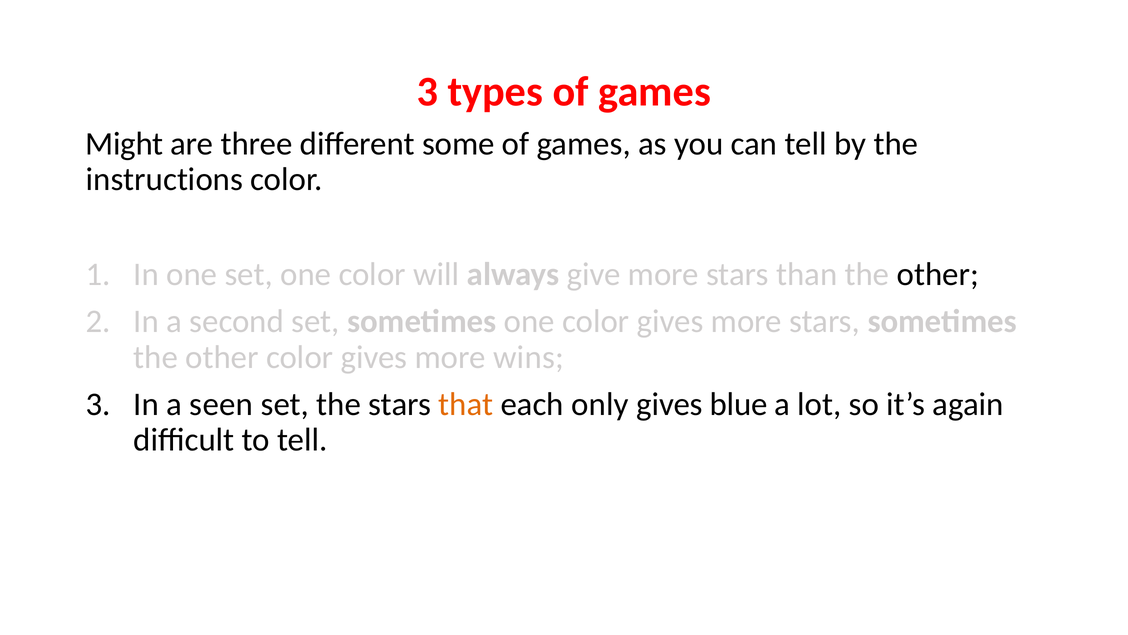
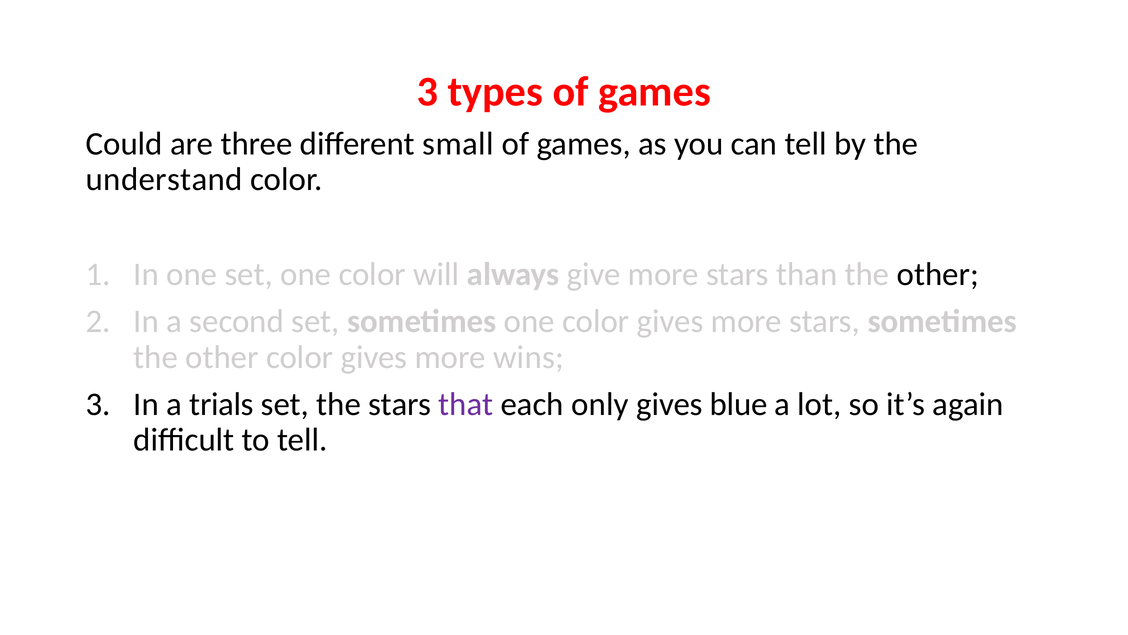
Might: Might -> Could (124, 144)
some: some -> small (458, 144)
instructions: instructions -> understand (164, 179)
seen: seen -> trials (222, 404)
that colour: orange -> purple (466, 404)
